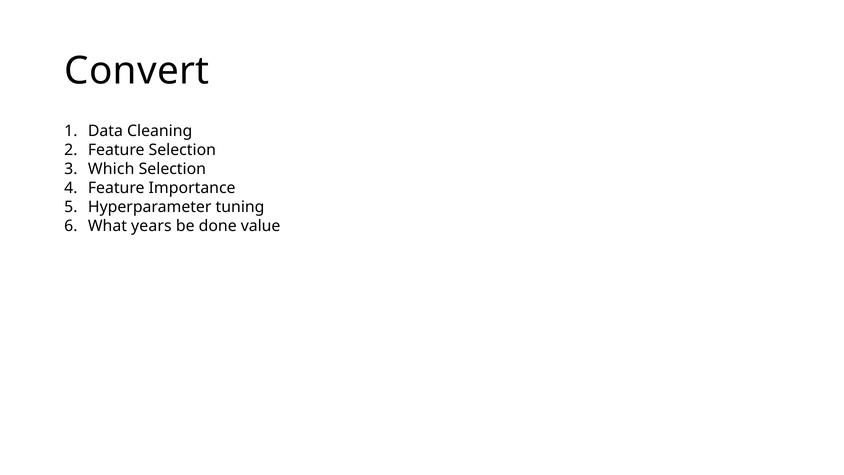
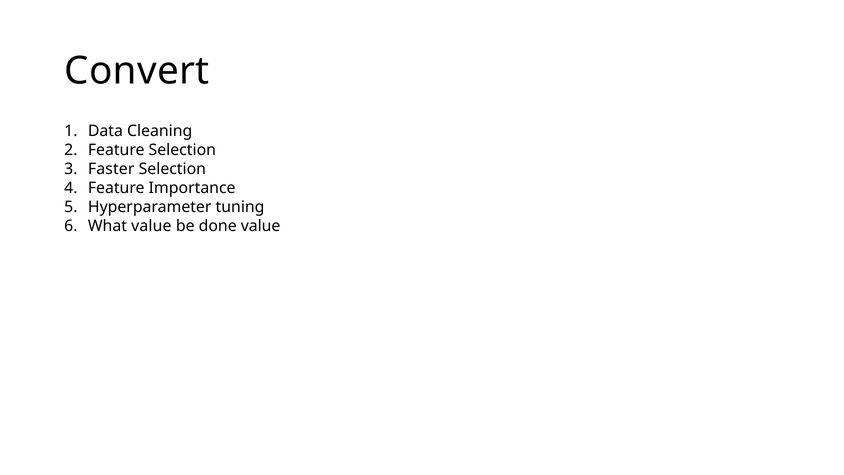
Which: Which -> Faster (111, 169)
What years: years -> value (151, 226)
